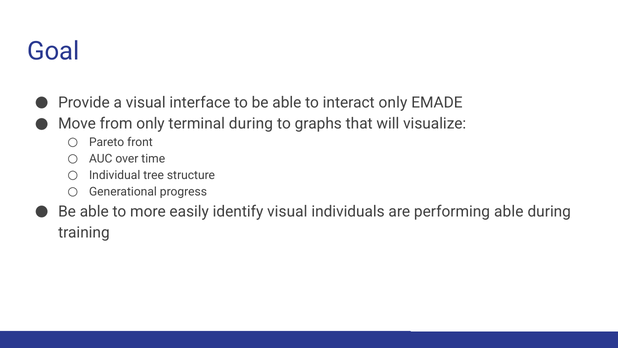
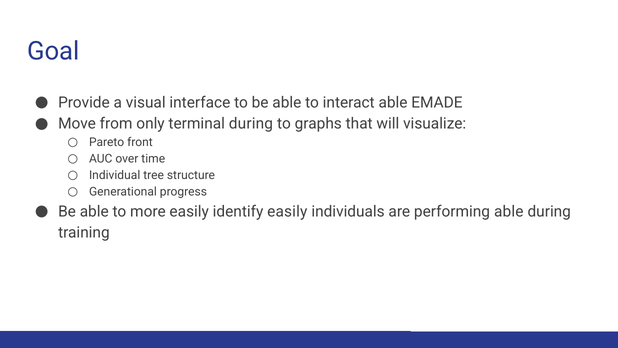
interact only: only -> able (393, 102)
identify visual: visual -> easily (287, 211)
